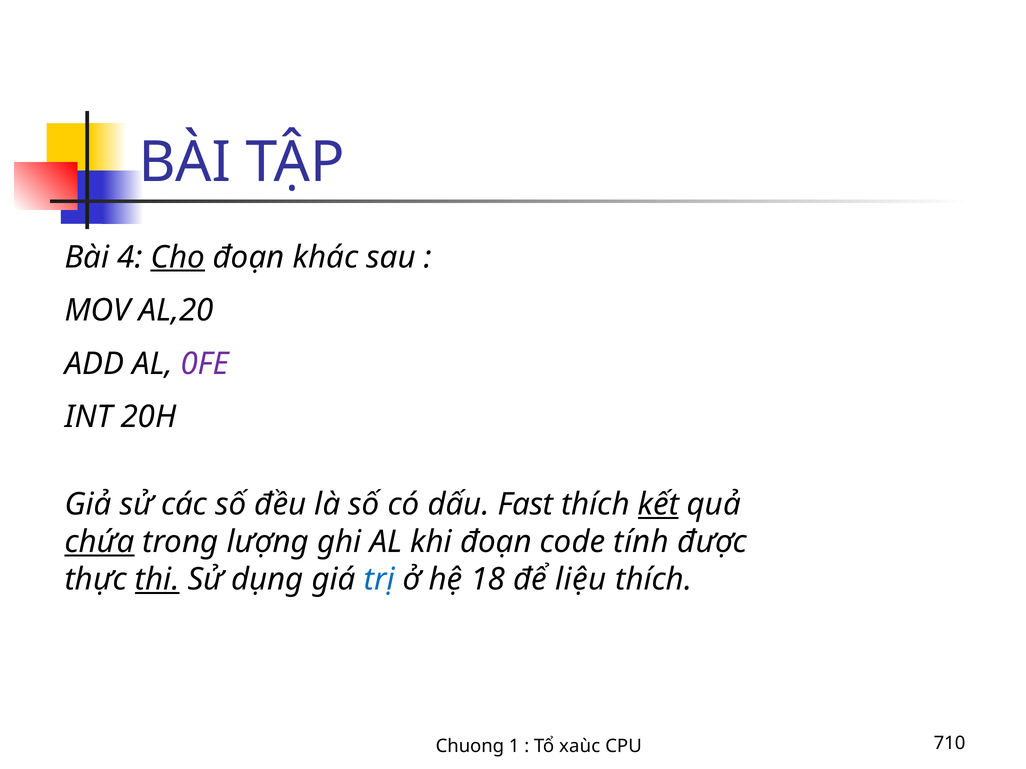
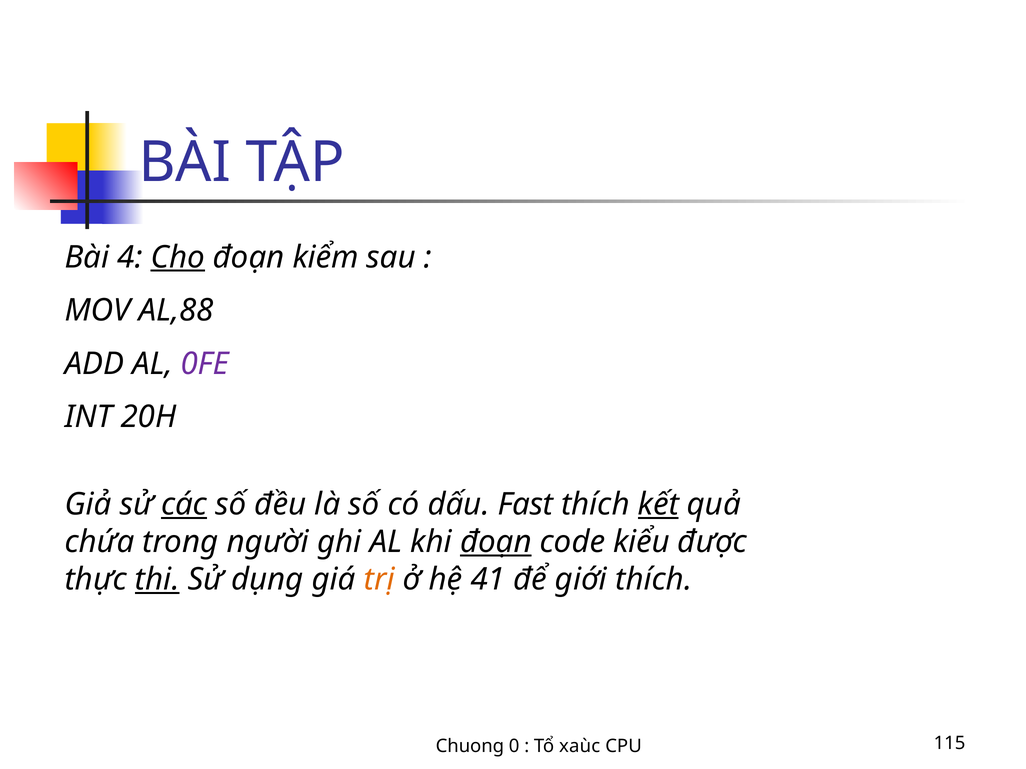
khác: khác -> kiểm (326, 257)
AL,20: AL,20 -> AL,88 (176, 311)
các underline: none -> present (184, 505)
chứa underline: present -> none (100, 542)
lượng: lượng -> người (268, 542)
đoạn underline: none -> present (496, 542)
tính: tính -> kiểu (641, 542)
trị colour: blue -> orange (379, 580)
18: 18 -> 41 (488, 580)
liệu: liệu -> giới (581, 580)
1: 1 -> 0 (514, 746)
710: 710 -> 115 (950, 744)
